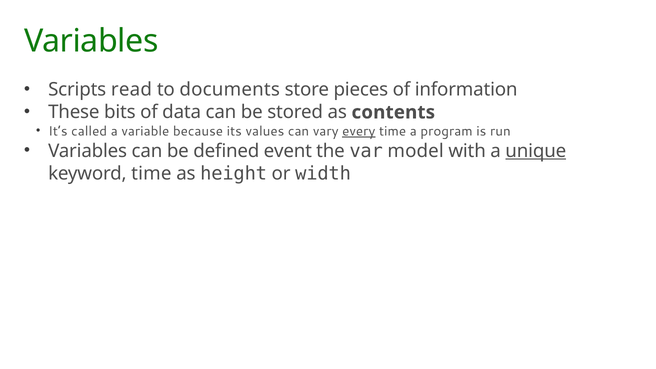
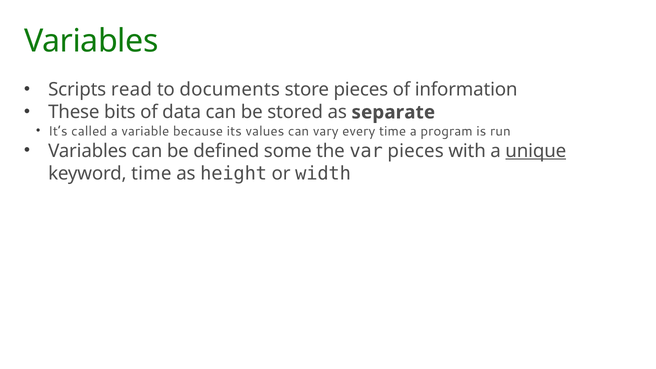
contents: contents -> separate (393, 112)
every underline: present -> none (359, 131)
event: event -> some (288, 151)
var model: model -> pieces (416, 151)
